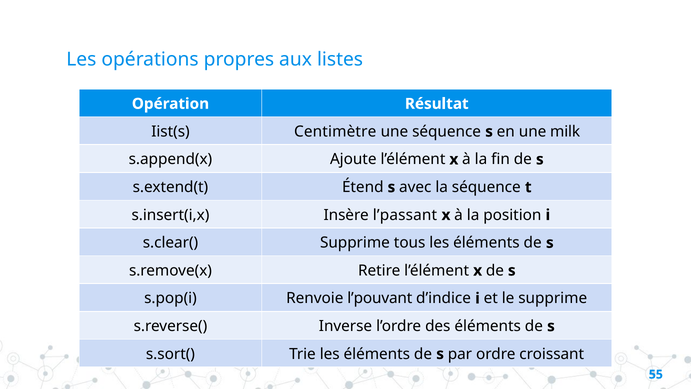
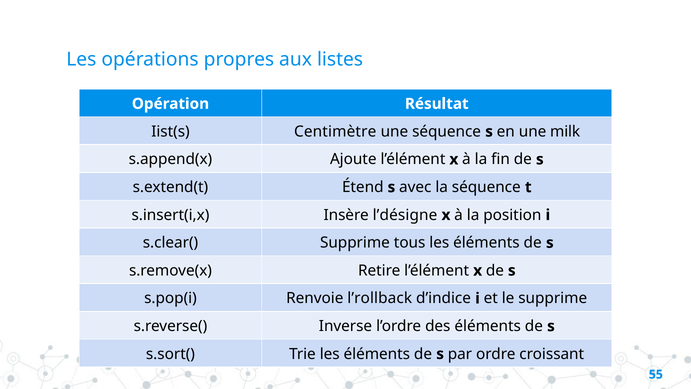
l’passant: l’passant -> l’désigne (405, 215)
l’pouvant: l’pouvant -> l’rollback (380, 298)
